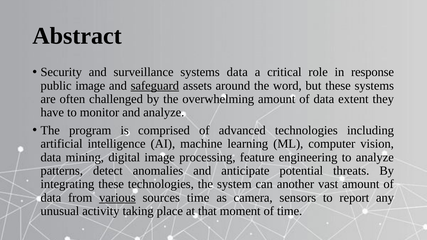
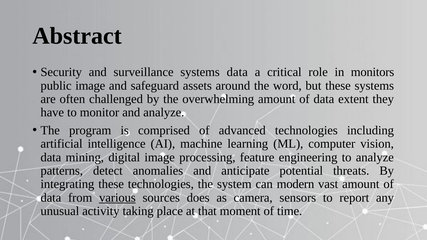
response: response -> monitors (373, 72)
safeguard underline: present -> none (155, 86)
another: another -> modern (296, 184)
sources time: time -> does (198, 198)
